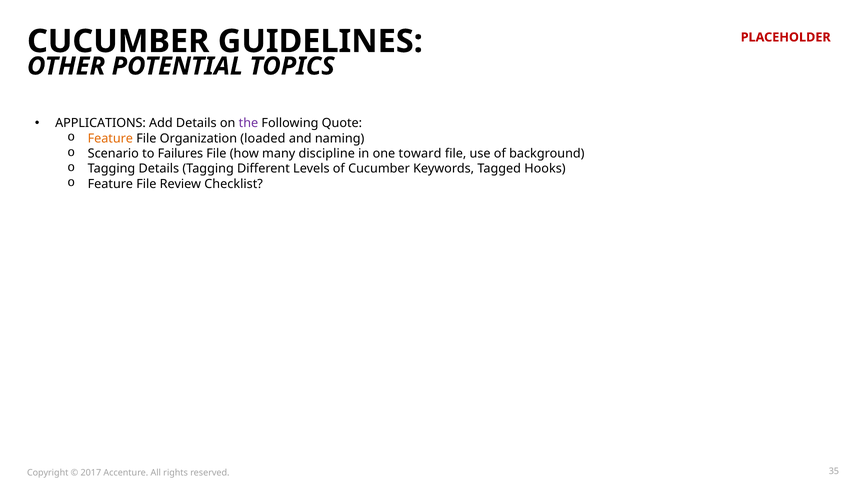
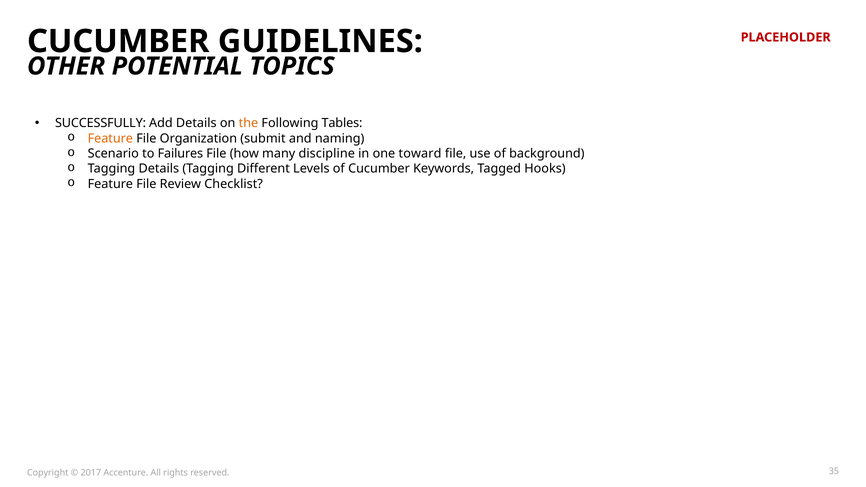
APPLICATIONS: APPLICATIONS -> SUCCESSFULLY (101, 123)
the colour: purple -> orange (248, 123)
Quote: Quote -> Tables (342, 123)
loaded: loaded -> submit (263, 138)
